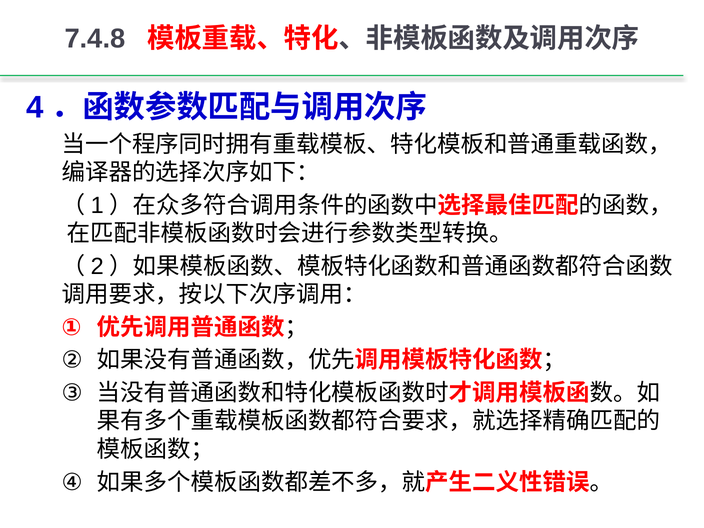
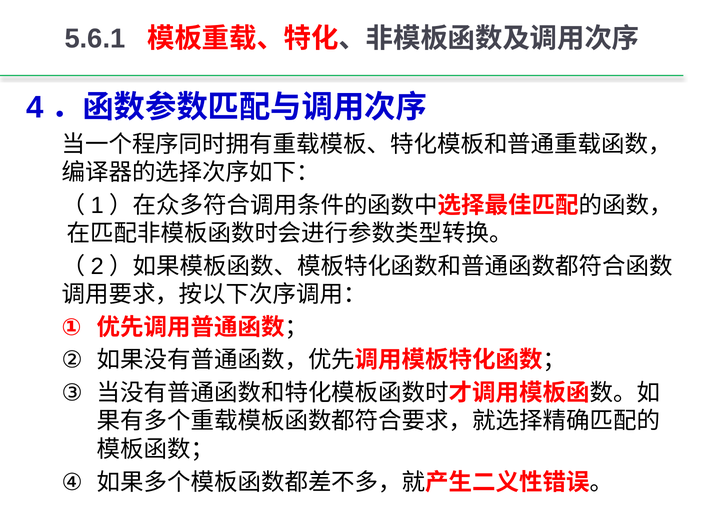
7.4.8: 7.4.8 -> 5.6.1 (95, 39)
